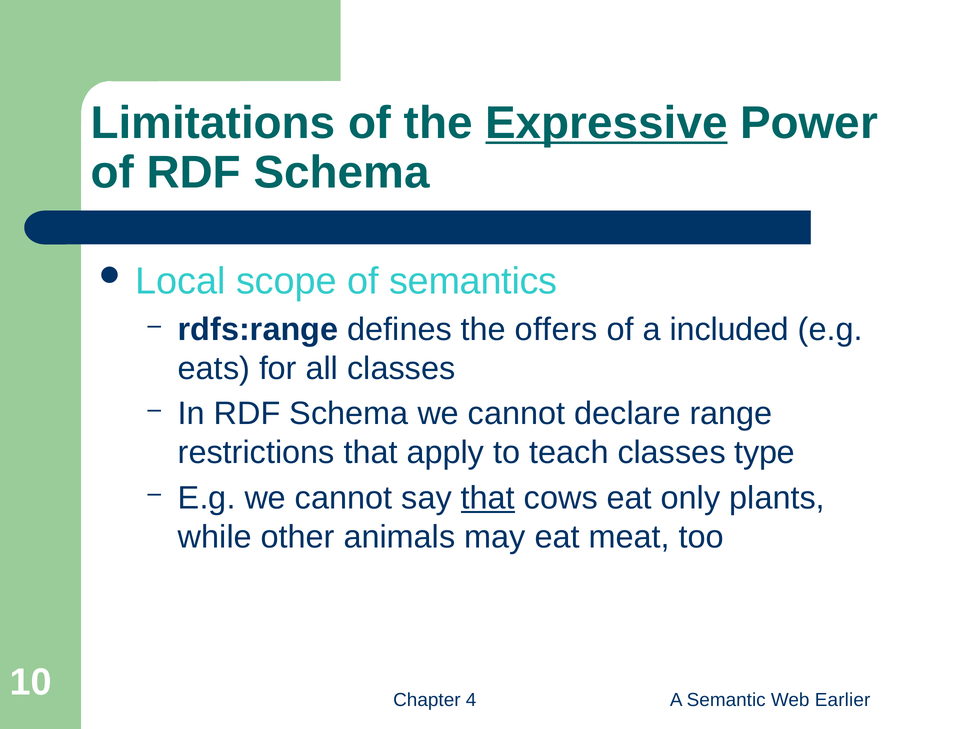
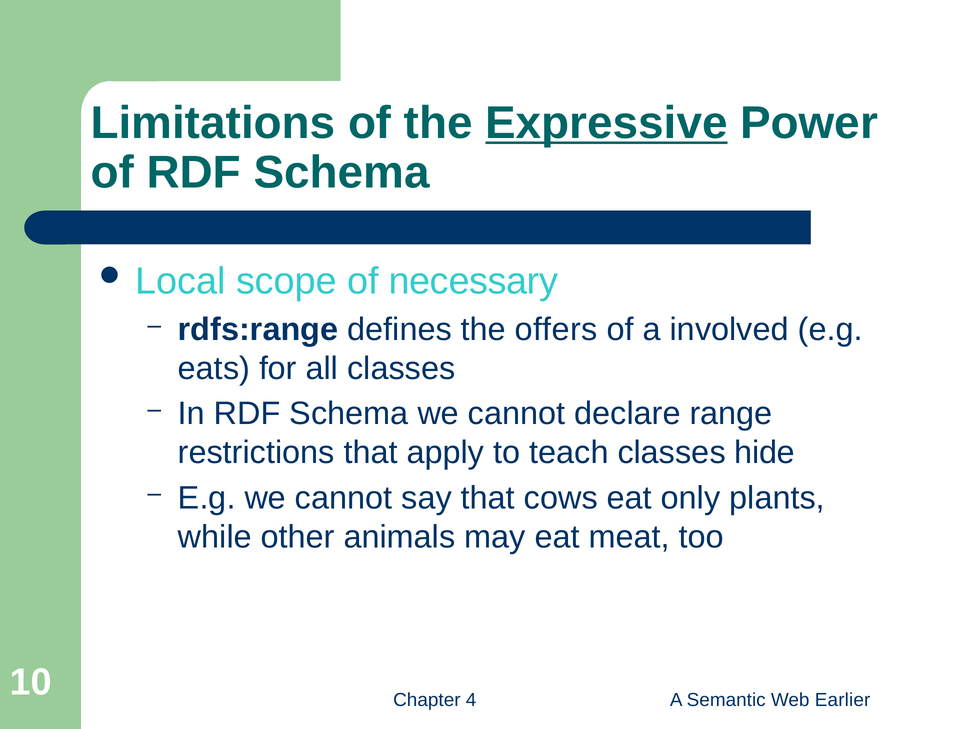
semantics: semantics -> necessary (473, 282)
included: included -> involved (729, 330)
type: type -> hide (765, 453)
that underline: present -> none (488, 499)
